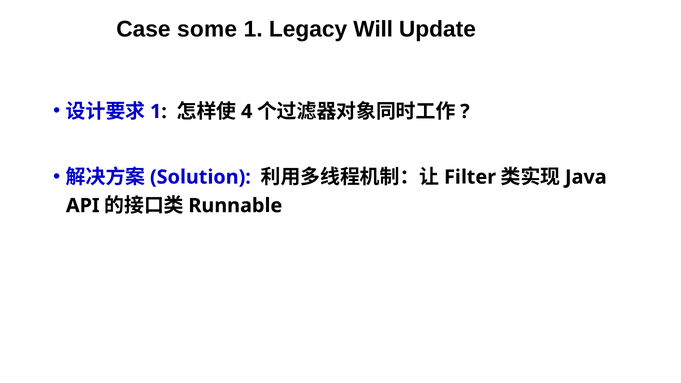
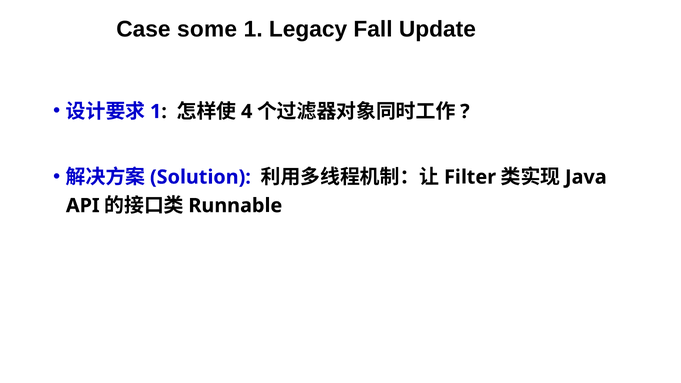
Will: Will -> Fall (373, 29)
